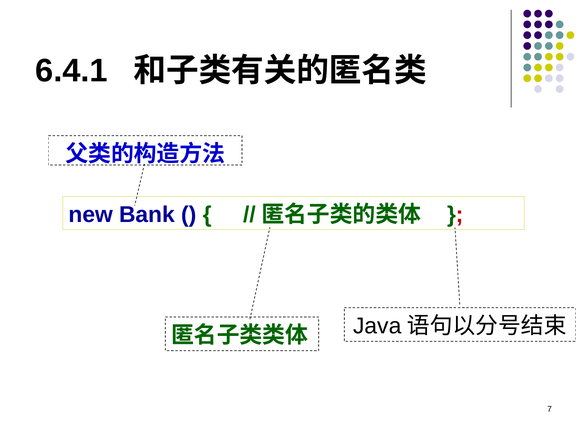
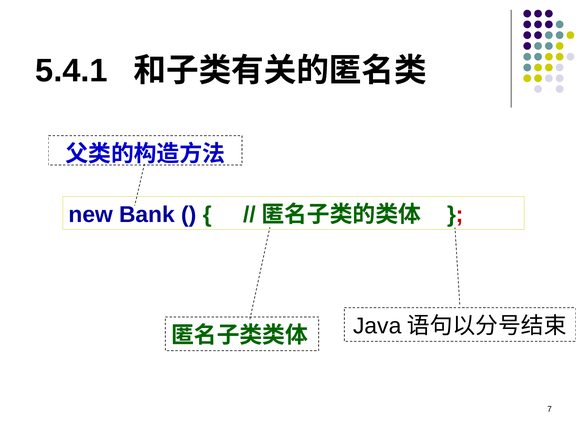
6.4.1: 6.4.1 -> 5.4.1 (71, 71)
